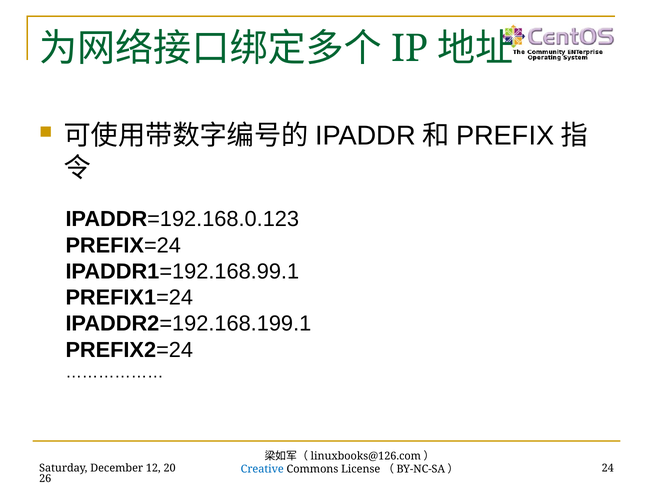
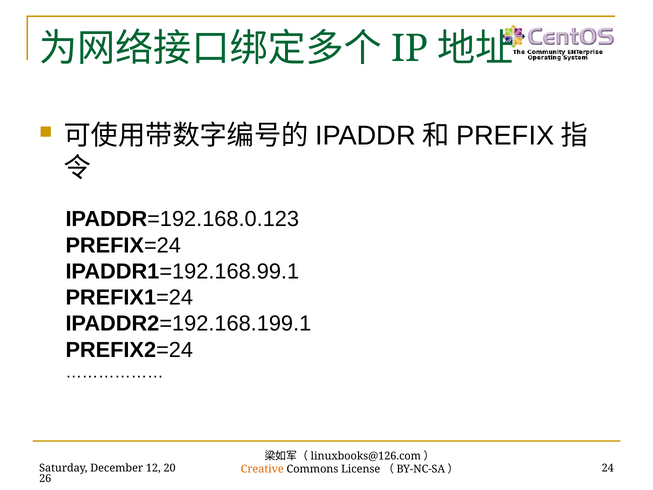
Creative colour: blue -> orange (262, 469)
